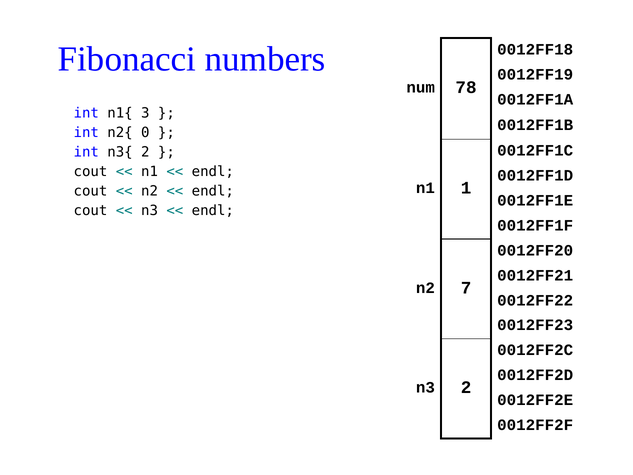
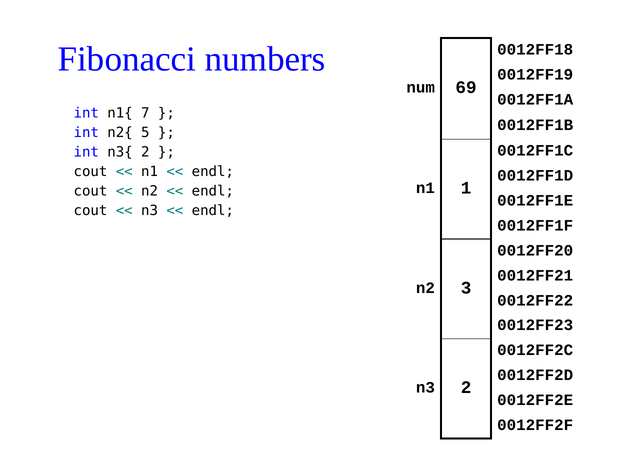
78: 78 -> 69 (466, 87)
3: 3 -> 7 (145, 113)
0: 0 -> 5 (145, 132)
7: 7 -> 3 (466, 288)
